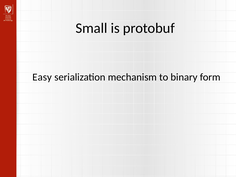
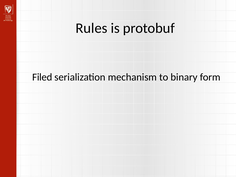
Small: Small -> Rules (91, 28)
Easy: Easy -> Filed (42, 77)
